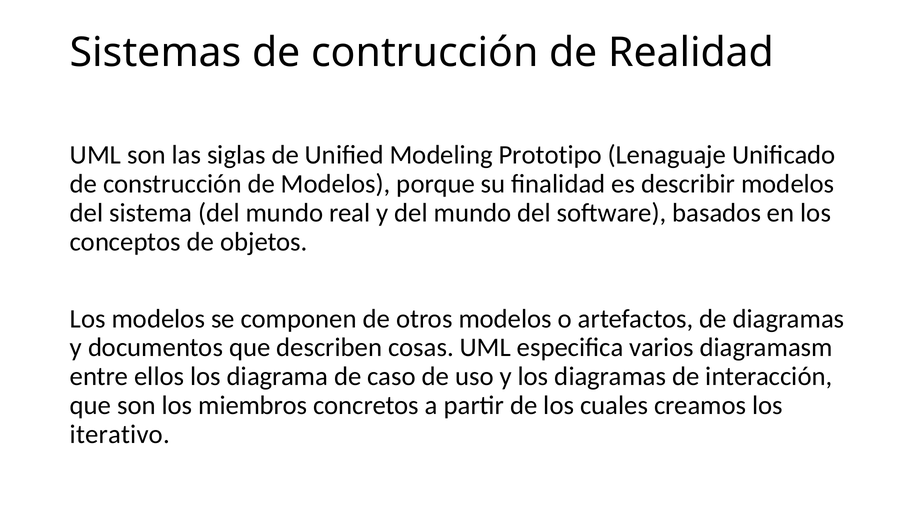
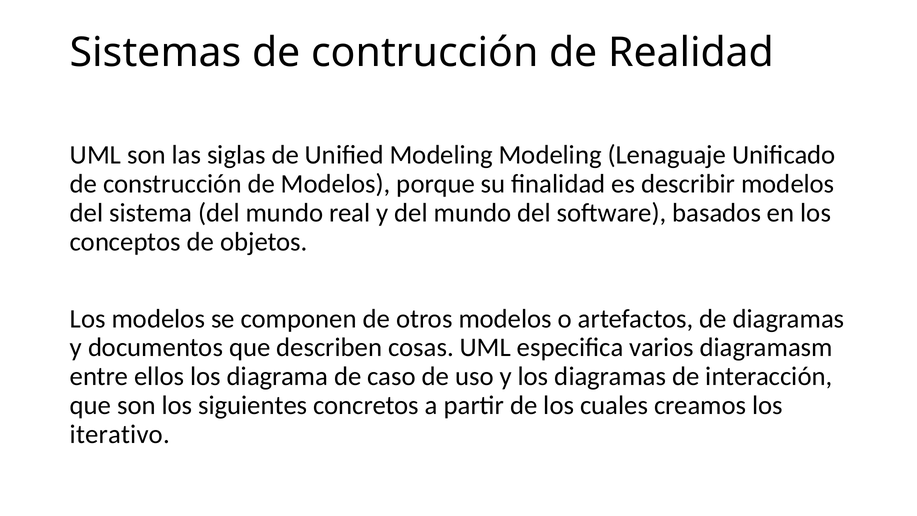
Modeling Prototipo: Prototipo -> Modeling (550, 155)
miembros: miembros -> siguientes (253, 405)
